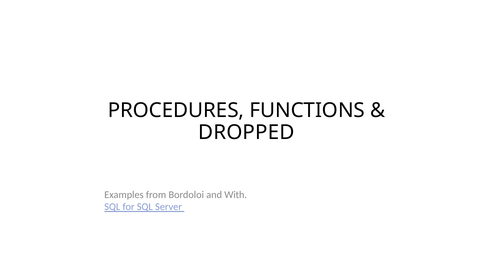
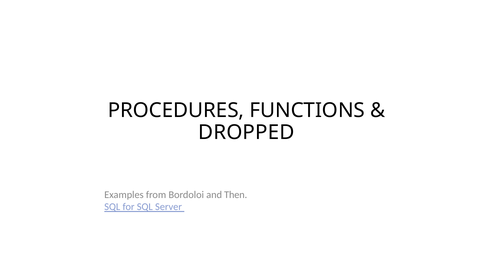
With: With -> Then (236, 195)
